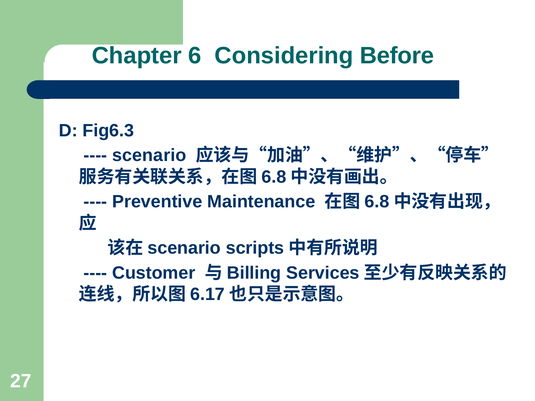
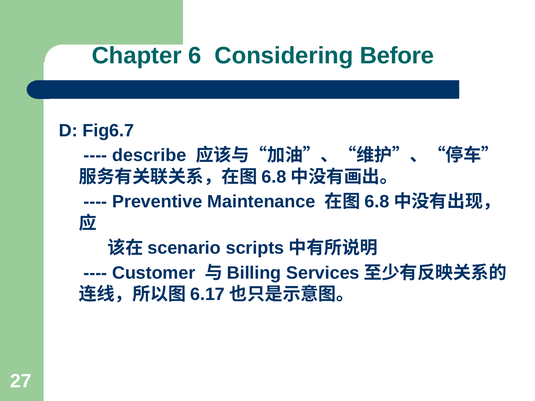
Fig6.3: Fig6.3 -> Fig6.7 (108, 131)
scenario: scenario -> describe (149, 155)
